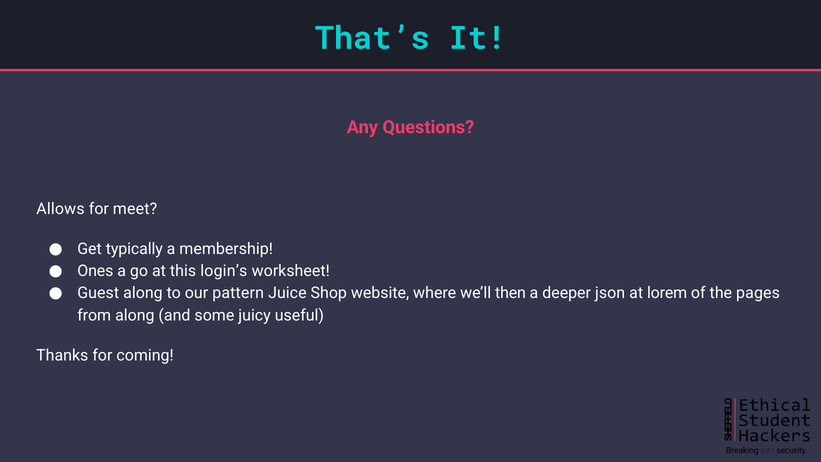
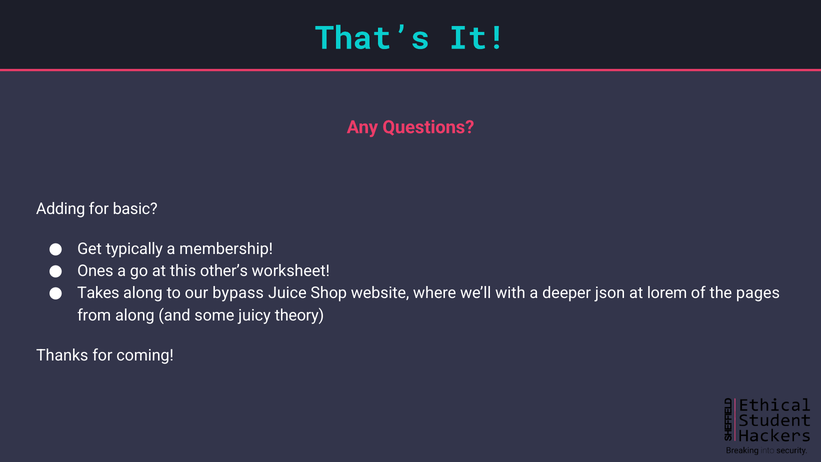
Allows: Allows -> Adding (61, 209)
meet: meet -> basic (135, 209)
login’s: login’s -> other’s (224, 271)
Guest: Guest -> Takes (98, 293)
pattern: pattern -> bypass (238, 293)
then: then -> with (510, 293)
useful: useful -> theory (299, 315)
